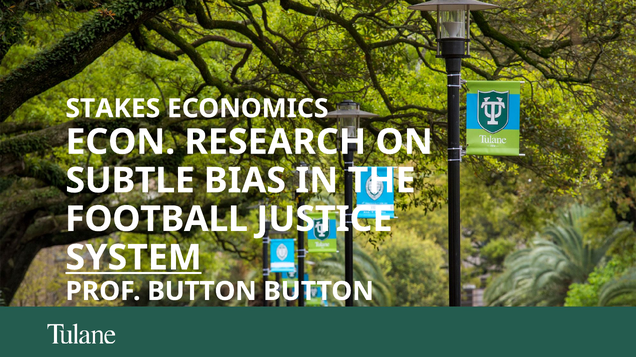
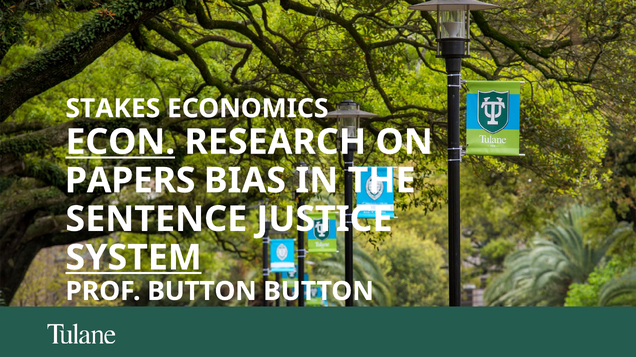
ECON underline: none -> present (120, 142)
SUBTLE: SUBTLE -> PAPERS (130, 181)
FOOTBALL: FOOTBALL -> SENTENCE (156, 220)
